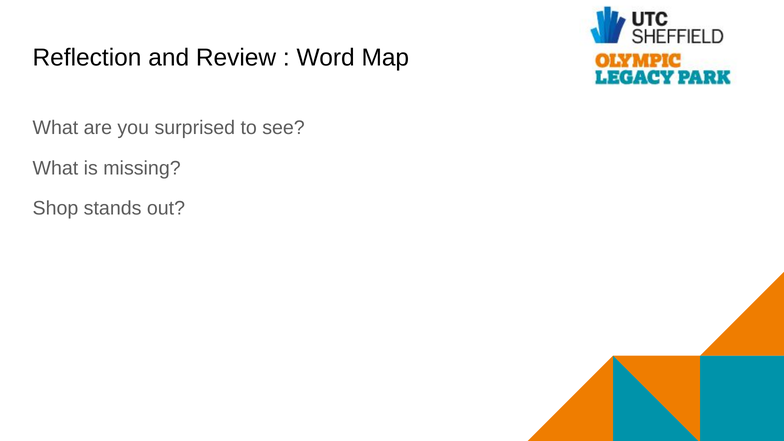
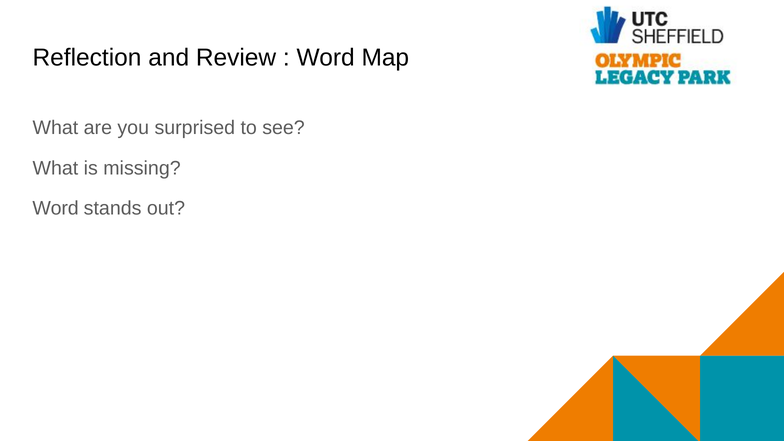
Shop: Shop -> Word (56, 208)
